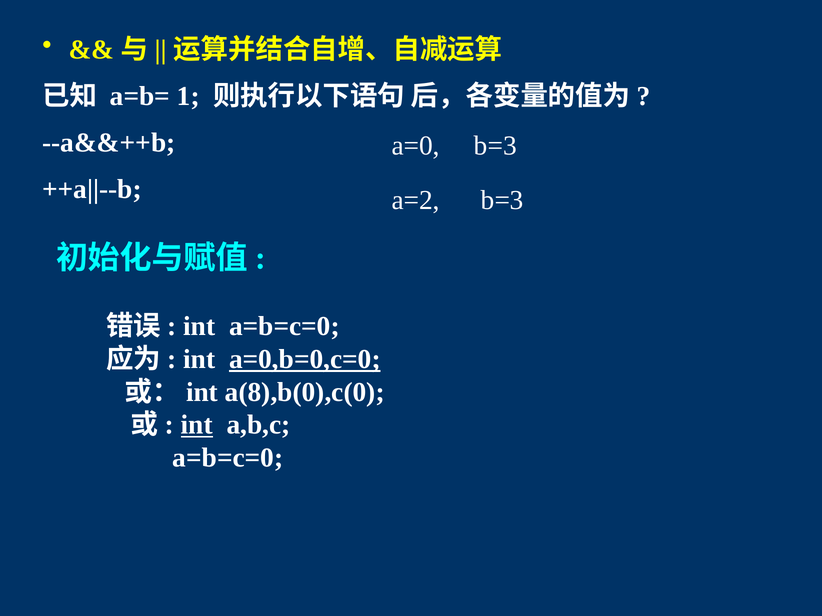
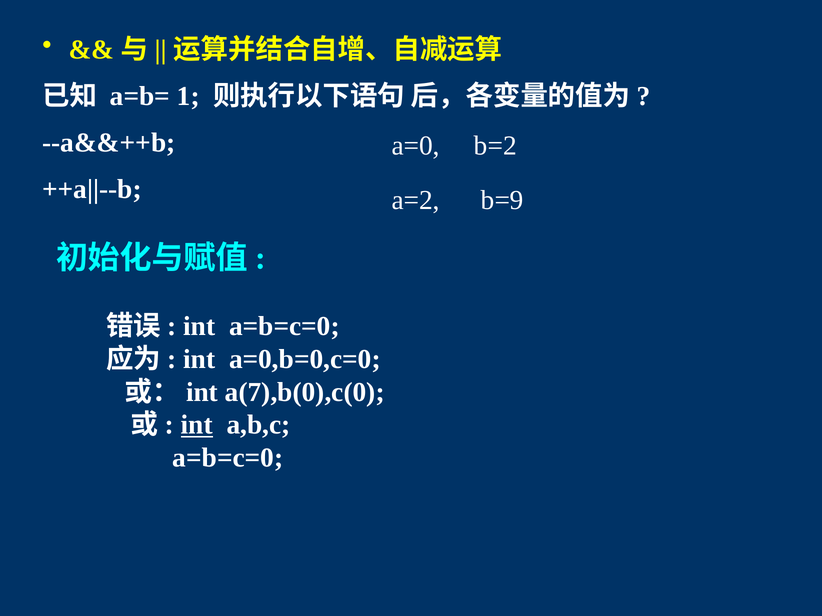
a=0 b=3: b=3 -> b=2 (495, 146)
a=2 b=3: b=3 -> b=9 (502, 200)
a=0,b=0,c=0 underline: present -> none (305, 359)
a(8),b(0),c(0: a(8),b(0),c(0 -> a(7),b(0),c(0 (305, 392)
